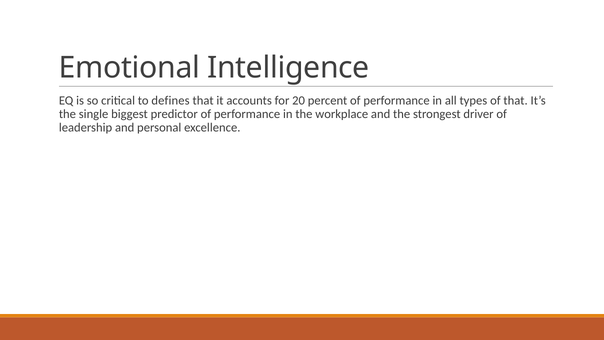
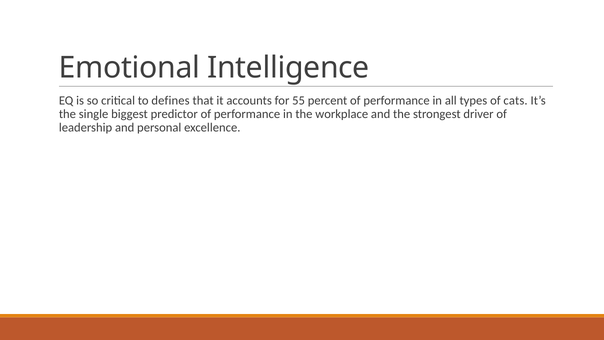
20: 20 -> 55 (299, 100)
of that: that -> cats (516, 100)
